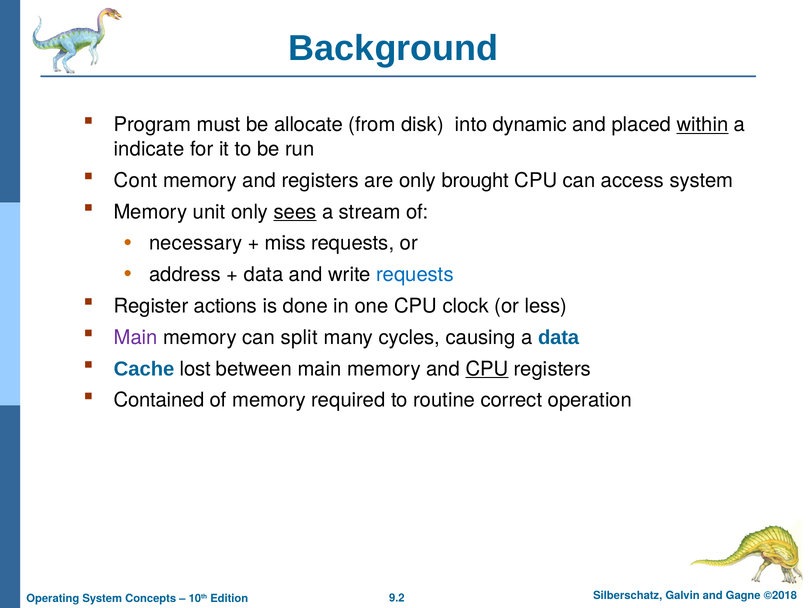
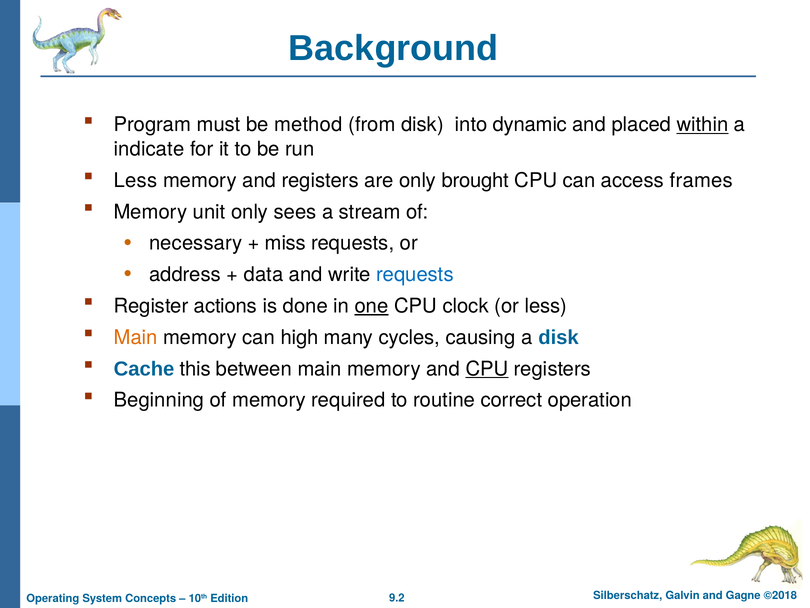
allocate: allocate -> method (308, 125)
Cont: Cont -> Less (136, 180)
access system: system -> frames (701, 180)
sees underline: present -> none (295, 212)
one underline: none -> present (372, 306)
Main colour: purple -> orange (136, 337)
split: split -> high (300, 337)
a data: data -> disk (559, 337)
lost: lost -> this (195, 369)
Contained: Contained -> Beginning (159, 400)
